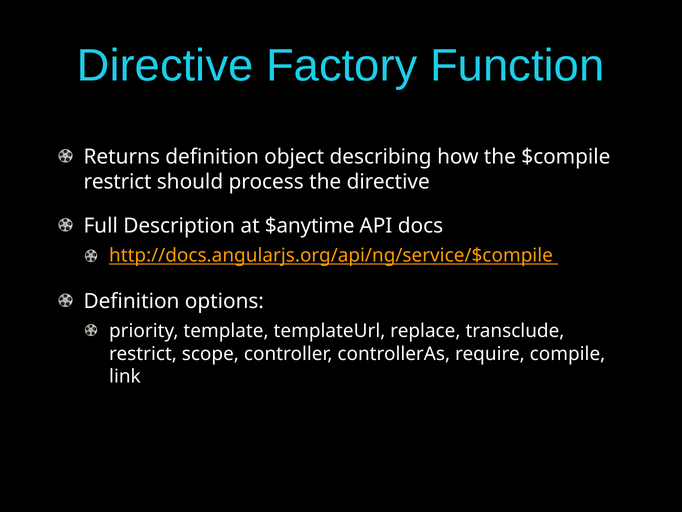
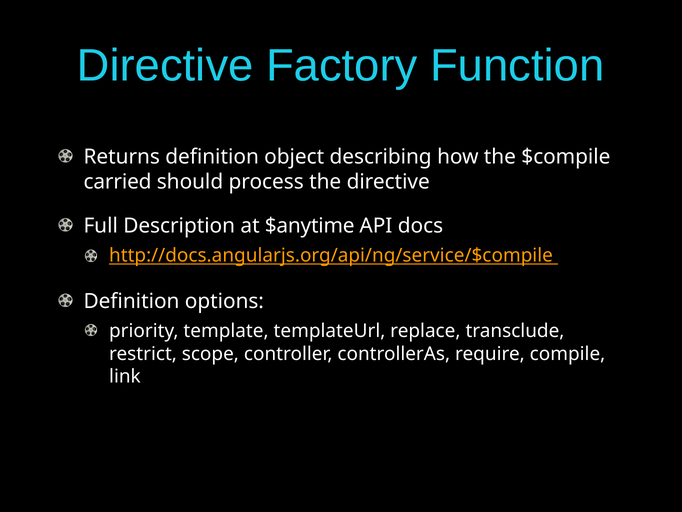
restrict: restrict -> carried (118, 182)
